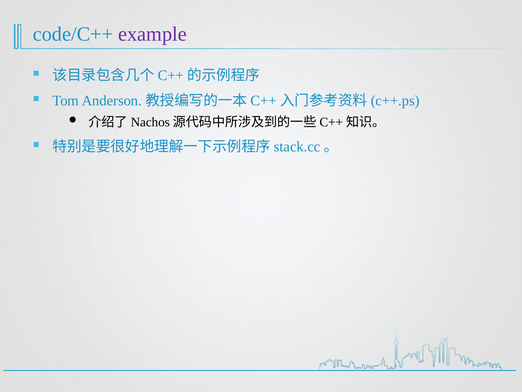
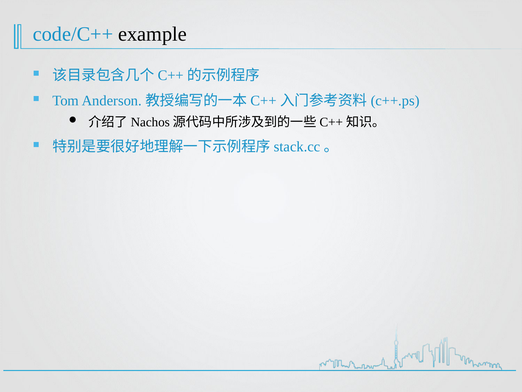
example colour: purple -> black (152, 34)
